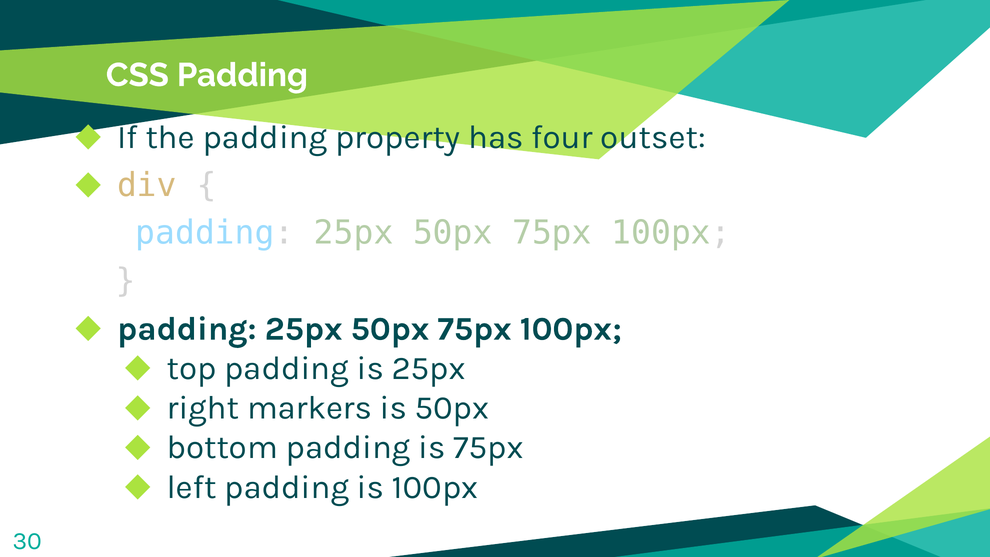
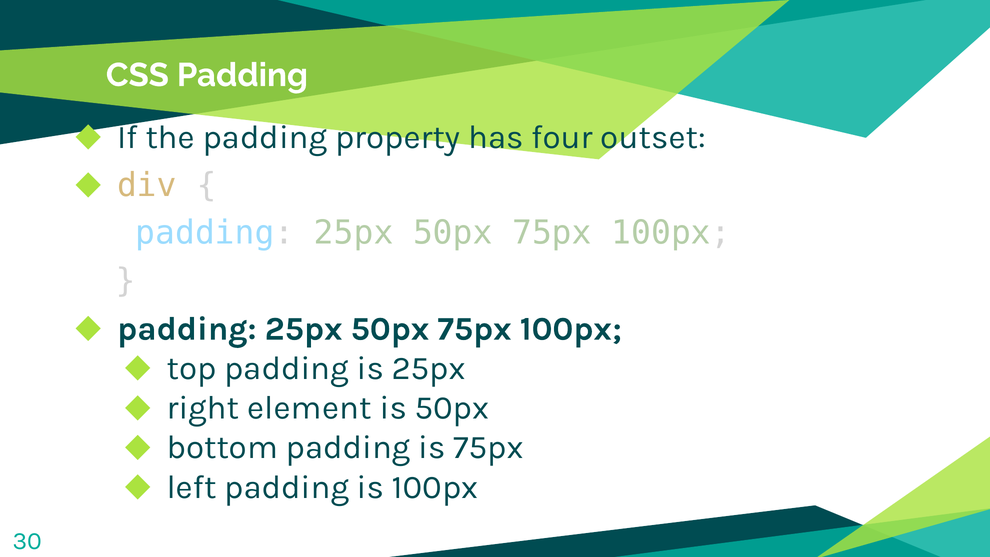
markers: markers -> element (309, 408)
